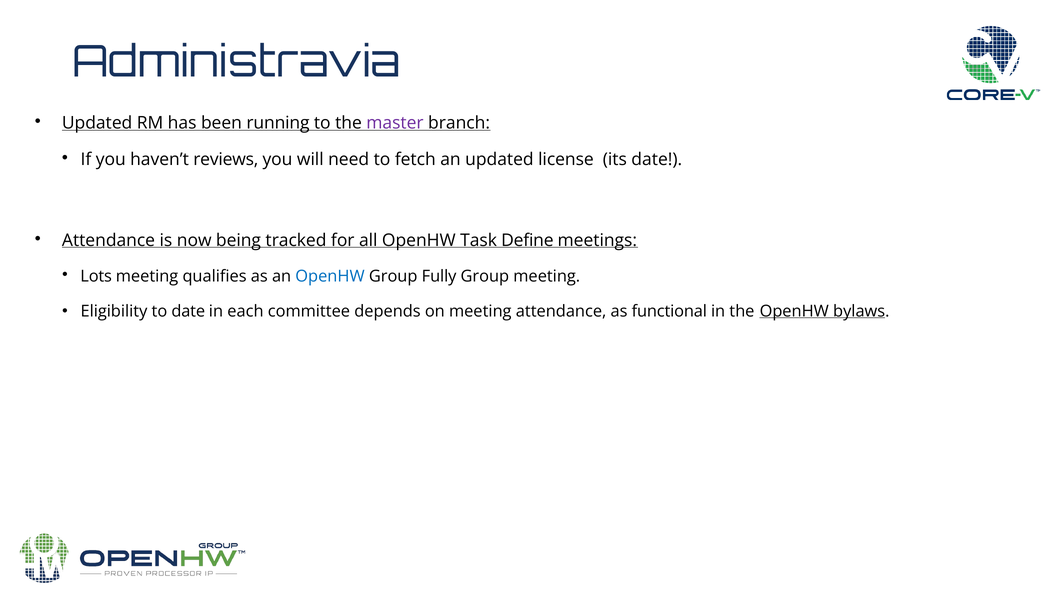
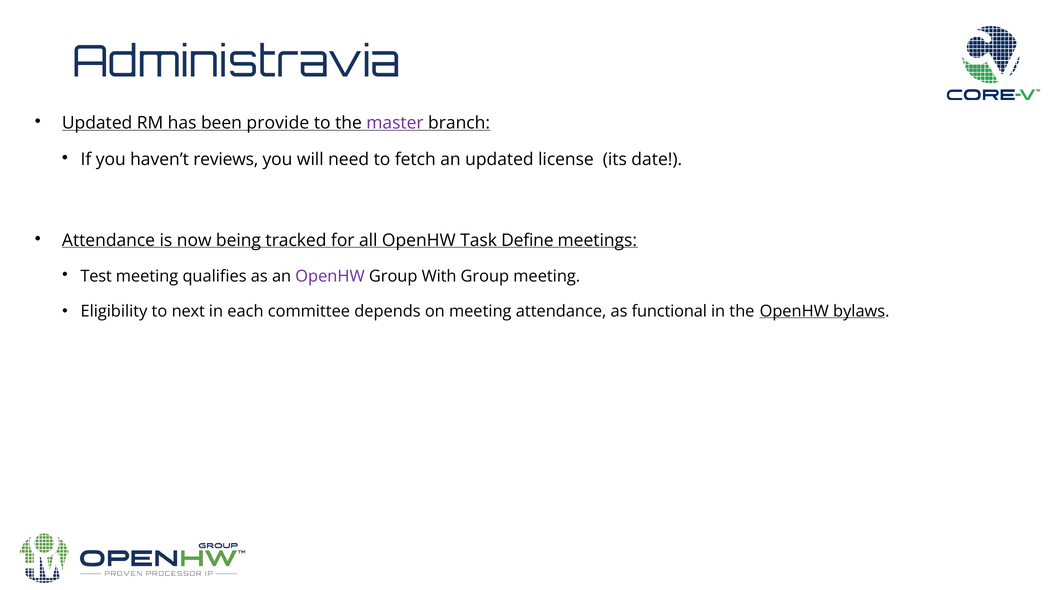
running: running -> provide (278, 123)
Lots: Lots -> Test (96, 277)
OpenHW colour: blue -> purple (330, 277)
Fully: Fully -> With (439, 277)
to date: date -> next (188, 312)
